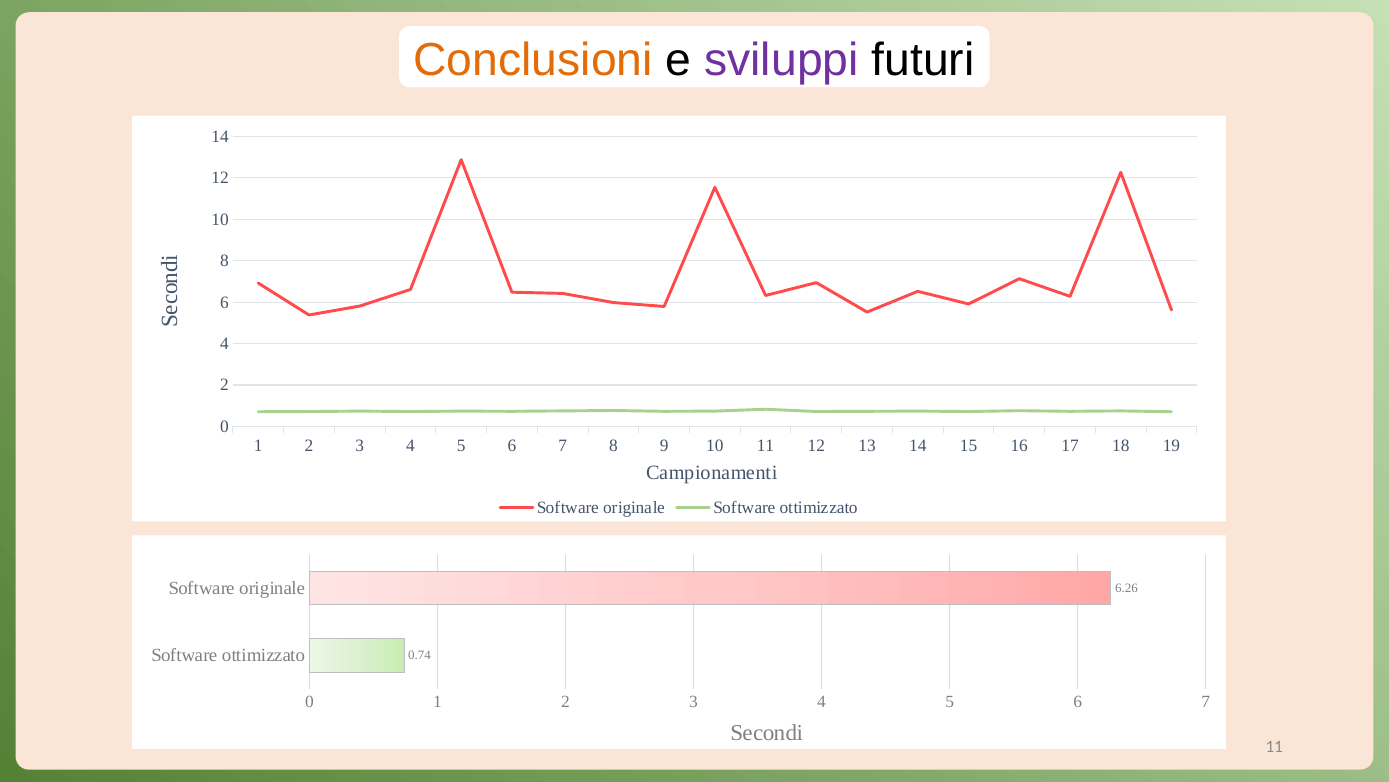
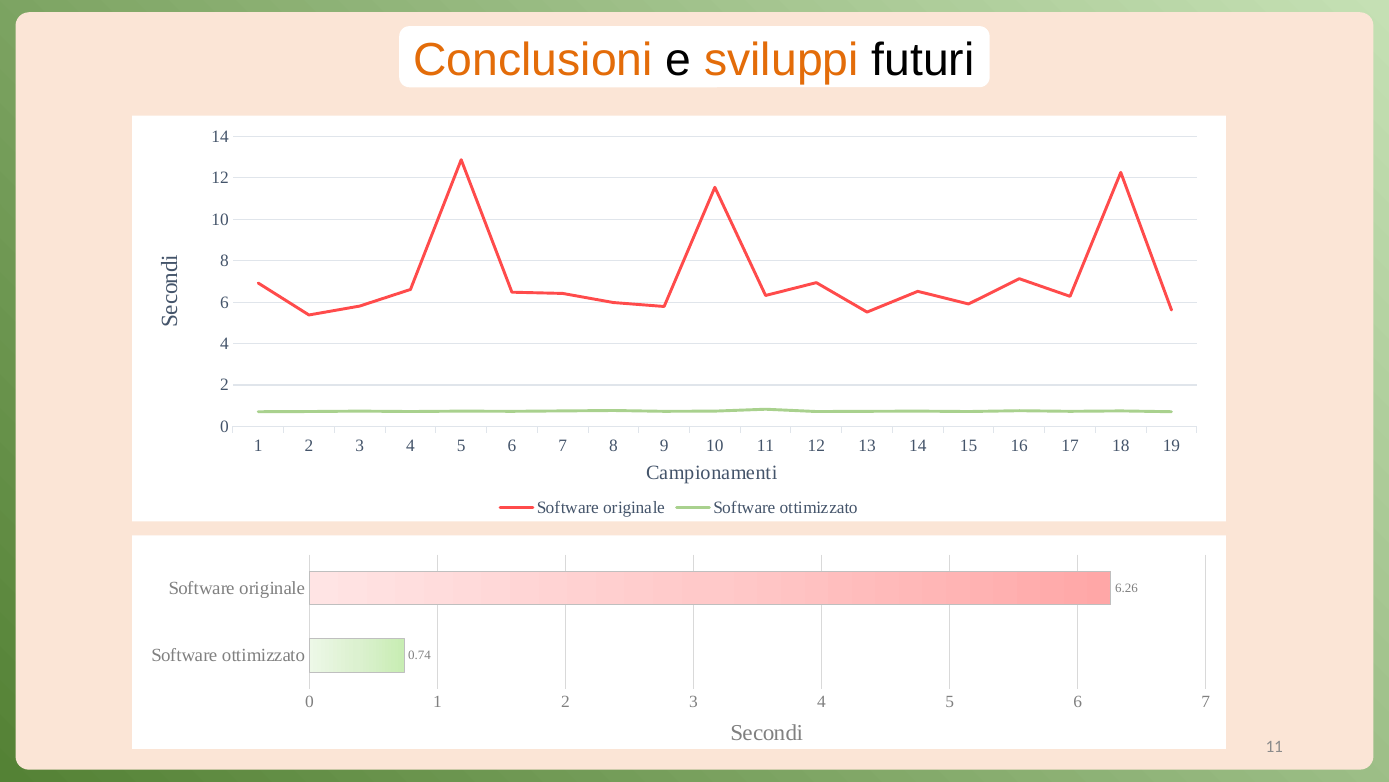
sviluppi colour: purple -> orange (782, 60)
